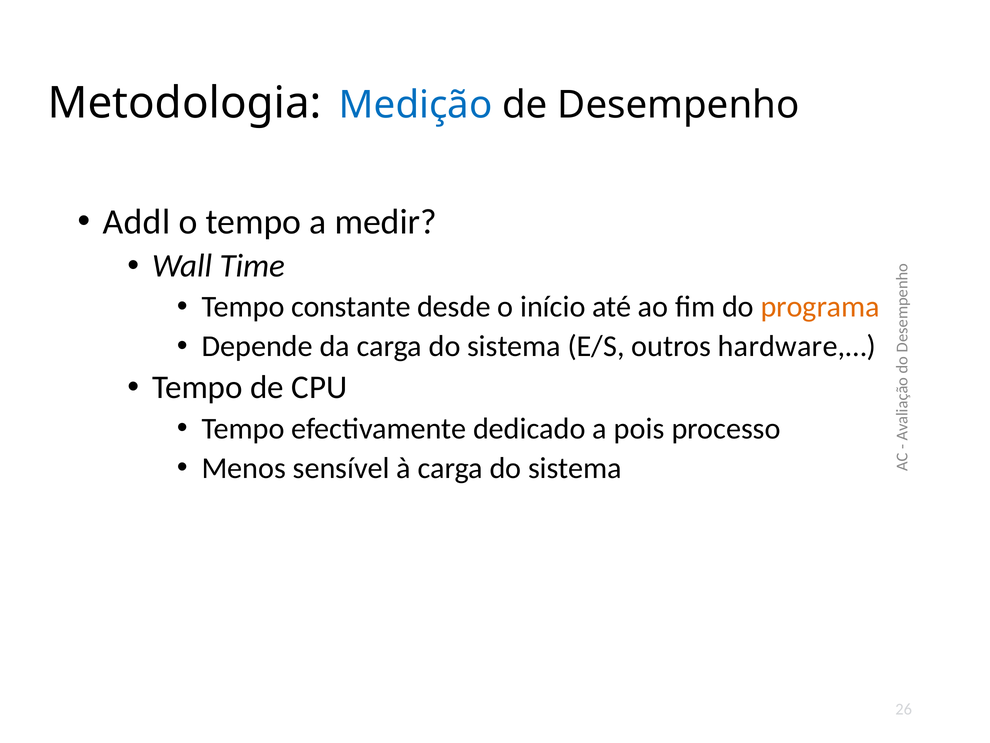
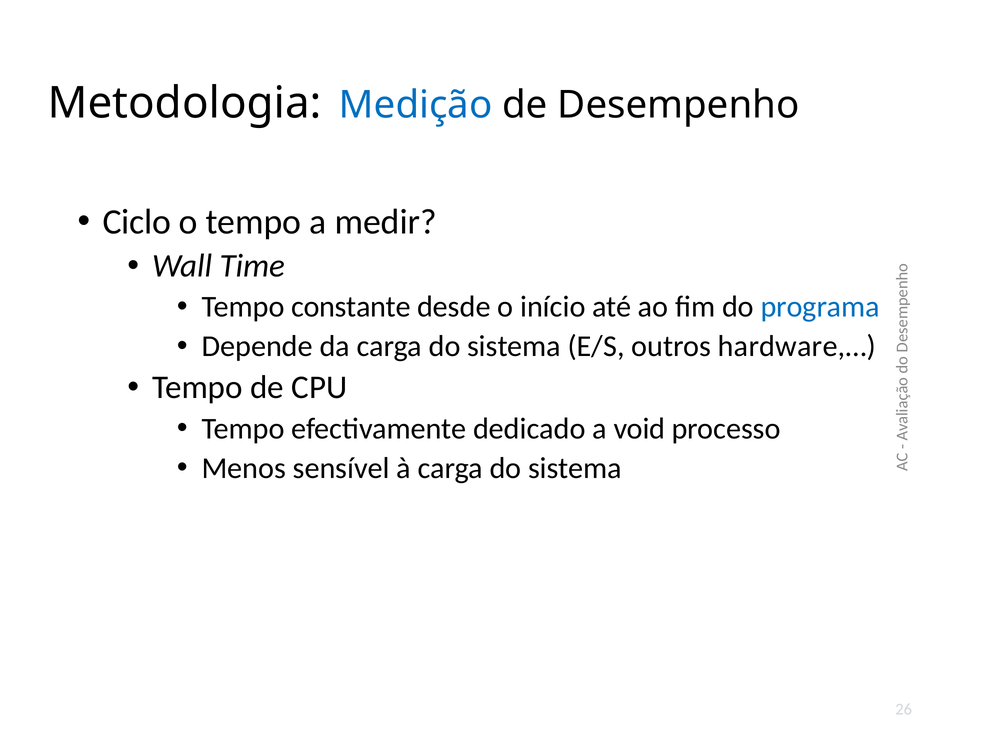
Addl: Addl -> Ciclo (137, 222)
programa colour: orange -> blue (820, 307)
pois: pois -> void (639, 428)
